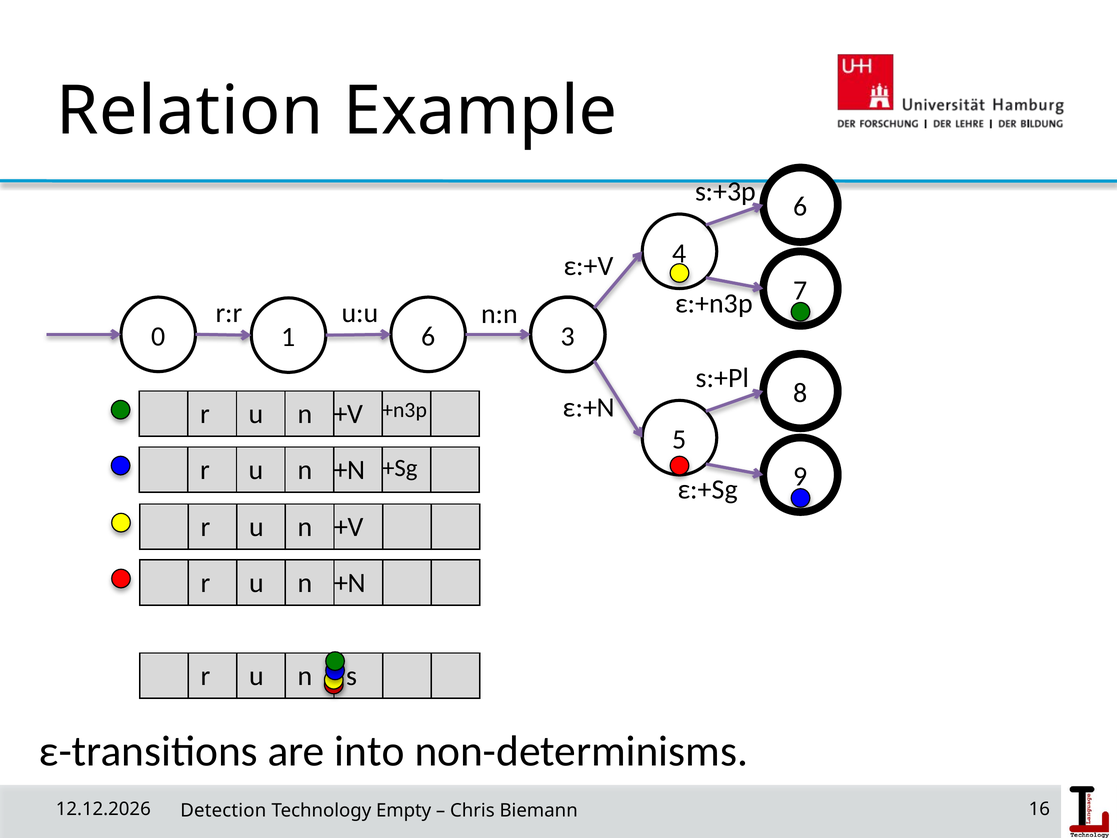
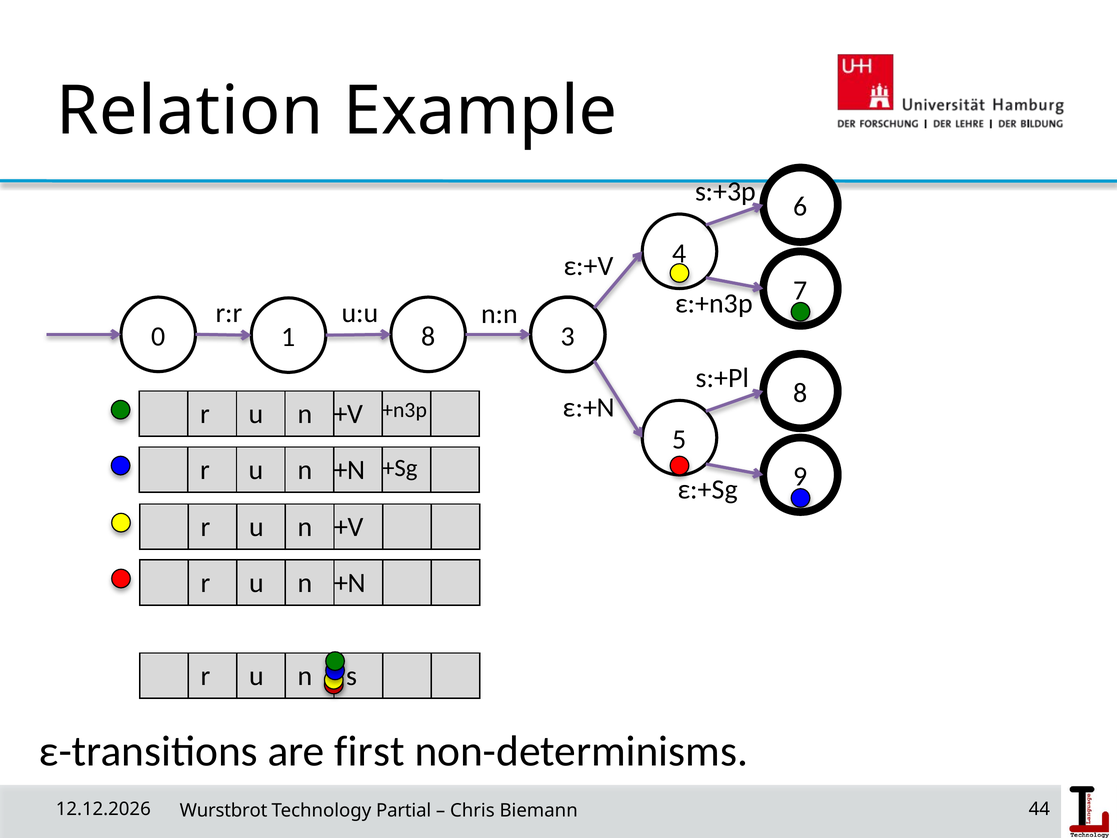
1 6: 6 -> 8 (428, 336)
into: into -> first (369, 751)
Detection: Detection -> Wurstbrot (223, 811)
Empty: Empty -> Partial (404, 811)
16: 16 -> 44 (1039, 809)
